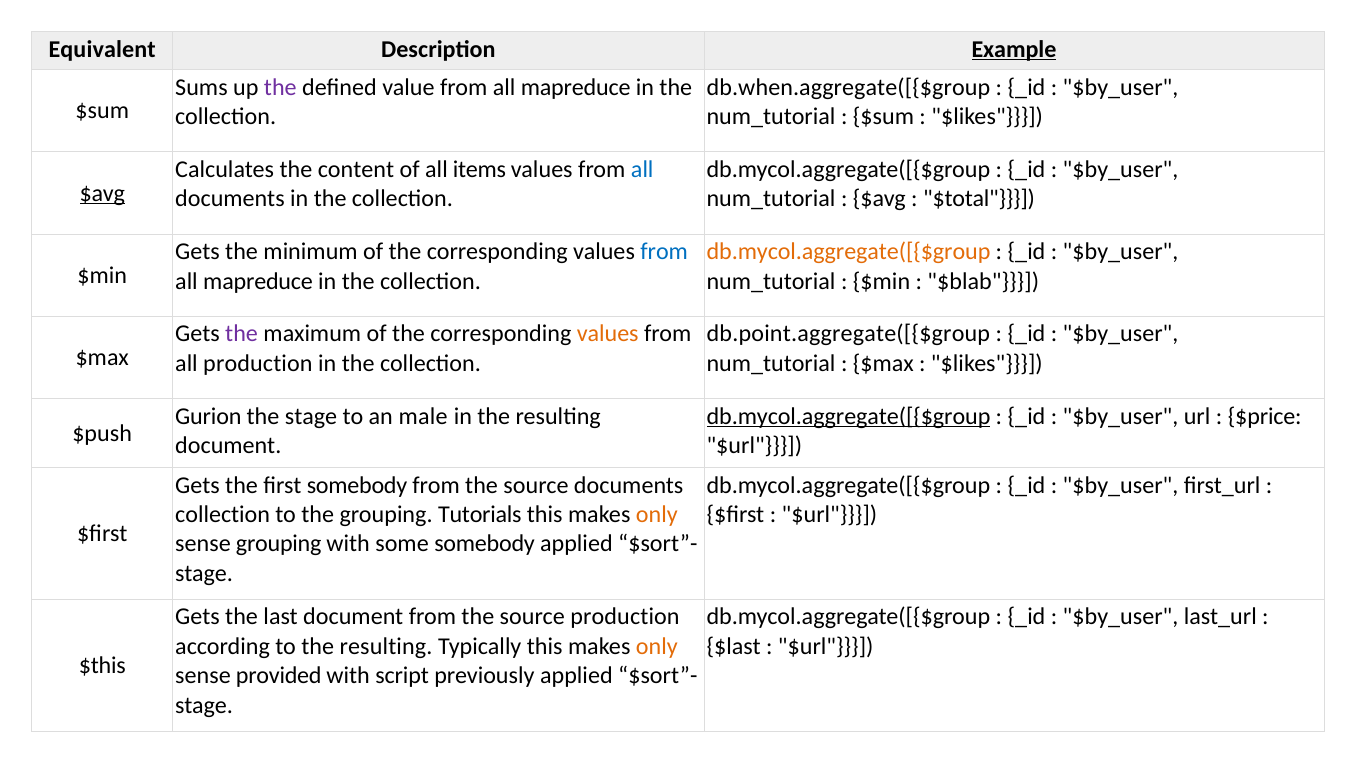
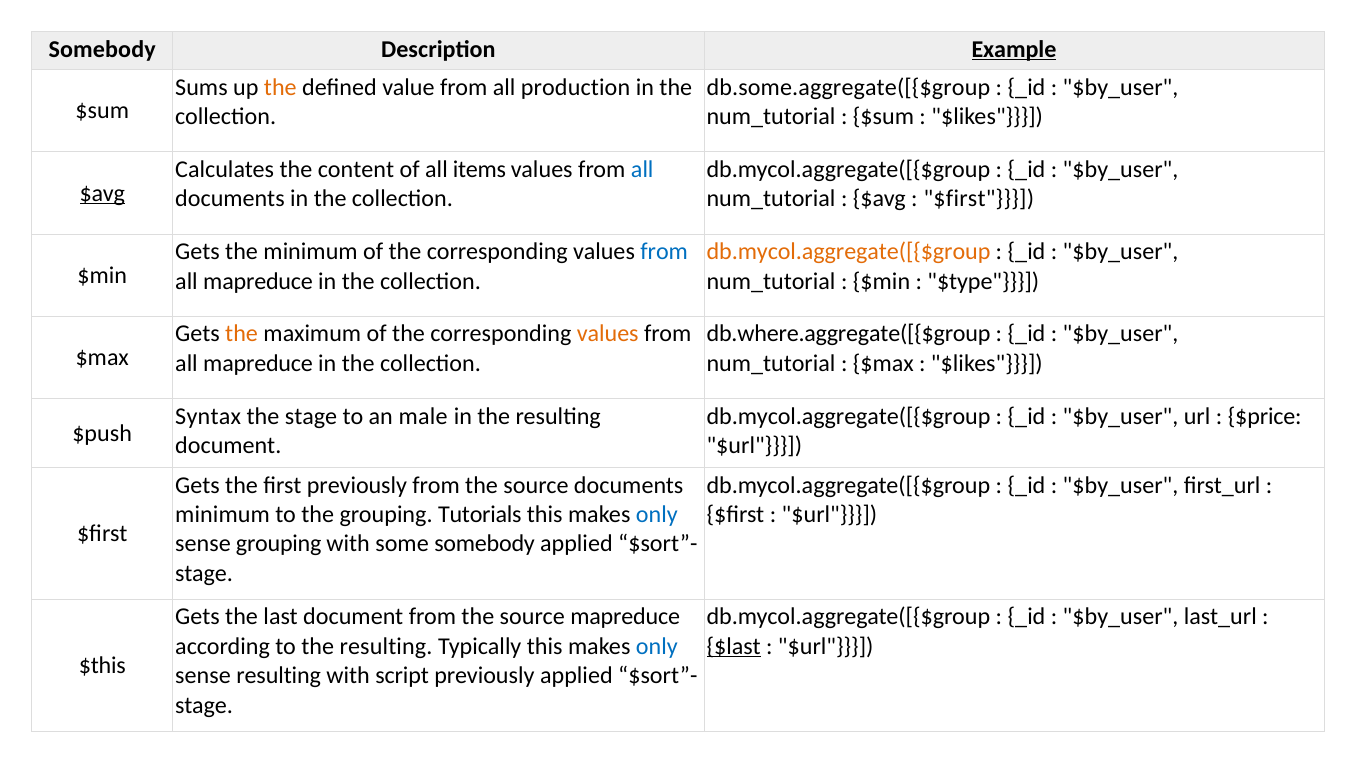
Equivalent: Equivalent -> Somebody (102, 49)
the colour: purple -> orange (280, 87)
value from all mapreduce: mapreduce -> production (576, 87)
db.when.aggregate([{$group: db.when.aggregate([{$group -> db.some.aggregate([{$group (848, 87)
$total: $total -> $first (979, 199)
$blab: $blab -> $type (983, 281)
the colour: purple -> orange (242, 334)
db.point.aggregate([{$group: db.point.aggregate([{$group -> db.where.aggregate([{$group (849, 334)
production: production -> mapreduce (258, 363)
Gurion: Gurion -> Syntax (208, 416)
db.mycol.aggregate([{$group underline: present -> none (849, 416)
first somebody: somebody -> previously (357, 485)
collection: collection -> minimum (223, 514)
only colour: orange -> blue (657, 514)
source production: production -> mapreduce (625, 617)
only colour: orange -> blue (657, 646)
$last underline: none -> present (734, 646)
sense provided: provided -> resulting (279, 676)
